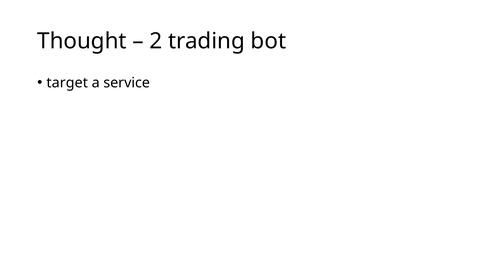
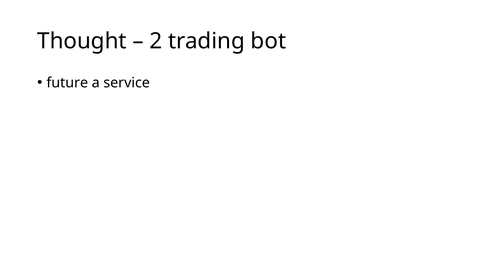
target: target -> future (67, 83)
